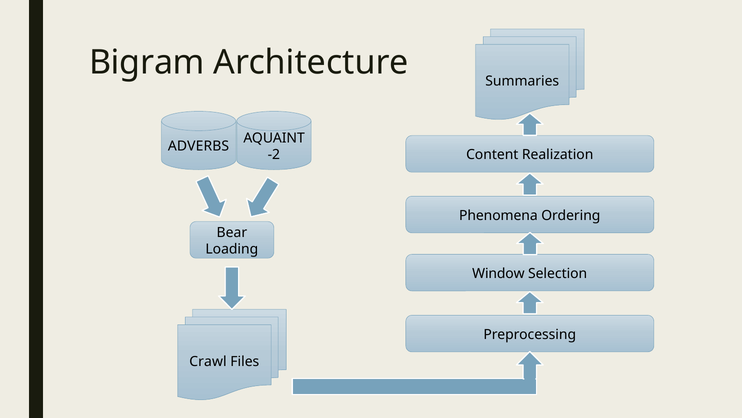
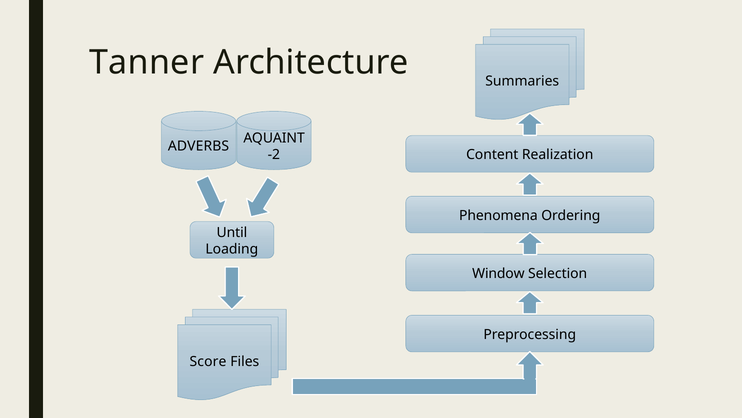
Bigram: Bigram -> Tanner (147, 62)
Bear: Bear -> Until (232, 232)
Crawl: Crawl -> Score (208, 361)
